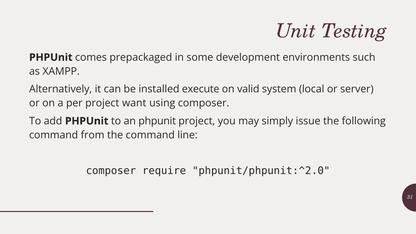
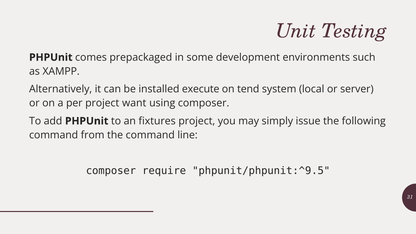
valid: valid -> tend (248, 89)
an phpunit: phpunit -> fixtures (157, 121)
phpunit/phpunit:^2.0: phpunit/phpunit:^2.0 -> phpunit/phpunit:^9.5 (261, 171)
